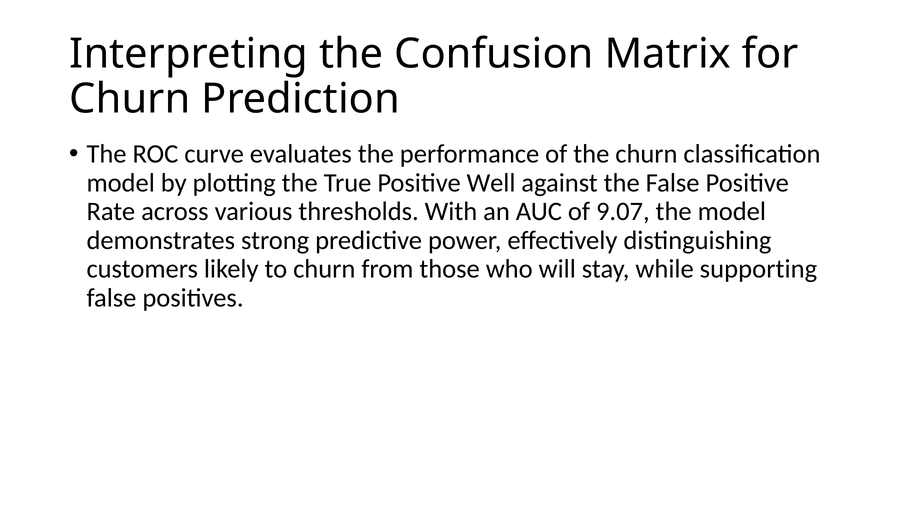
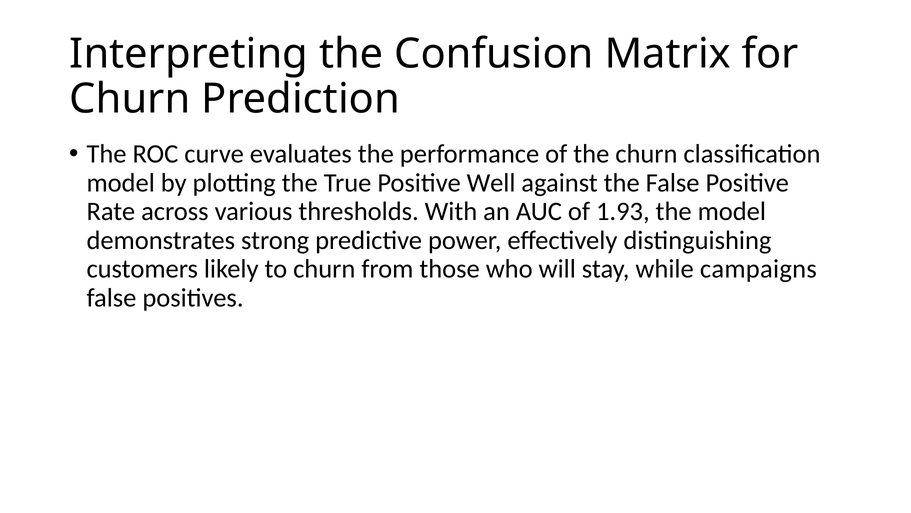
9.07: 9.07 -> 1.93 (623, 211)
supporting: supporting -> campaigns (758, 269)
